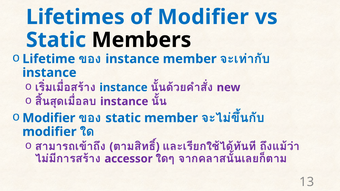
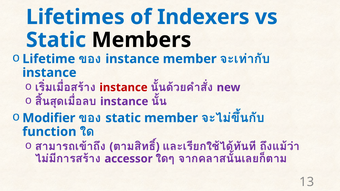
of Modifier: Modifier -> Indexers (203, 17)
instance colour: blue -> red (124, 88)
modifier: modifier -> function (49, 132)
